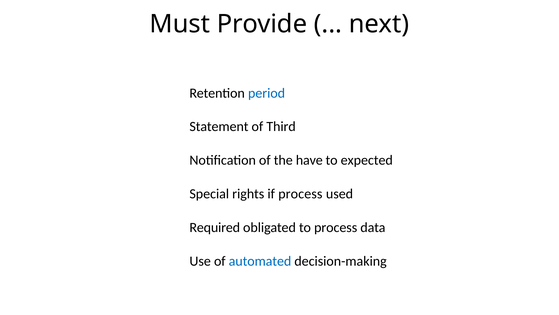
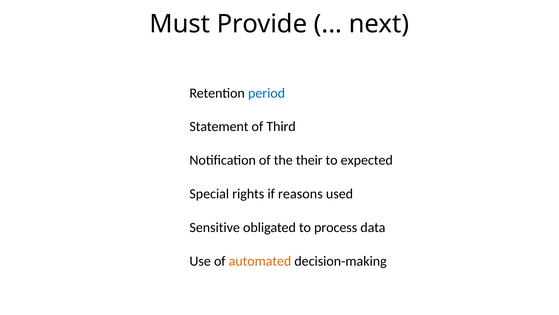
have: have -> their (309, 160)
if process: process -> reasons (300, 194)
Required: Required -> Sensitive (215, 227)
automated colour: blue -> orange (260, 261)
